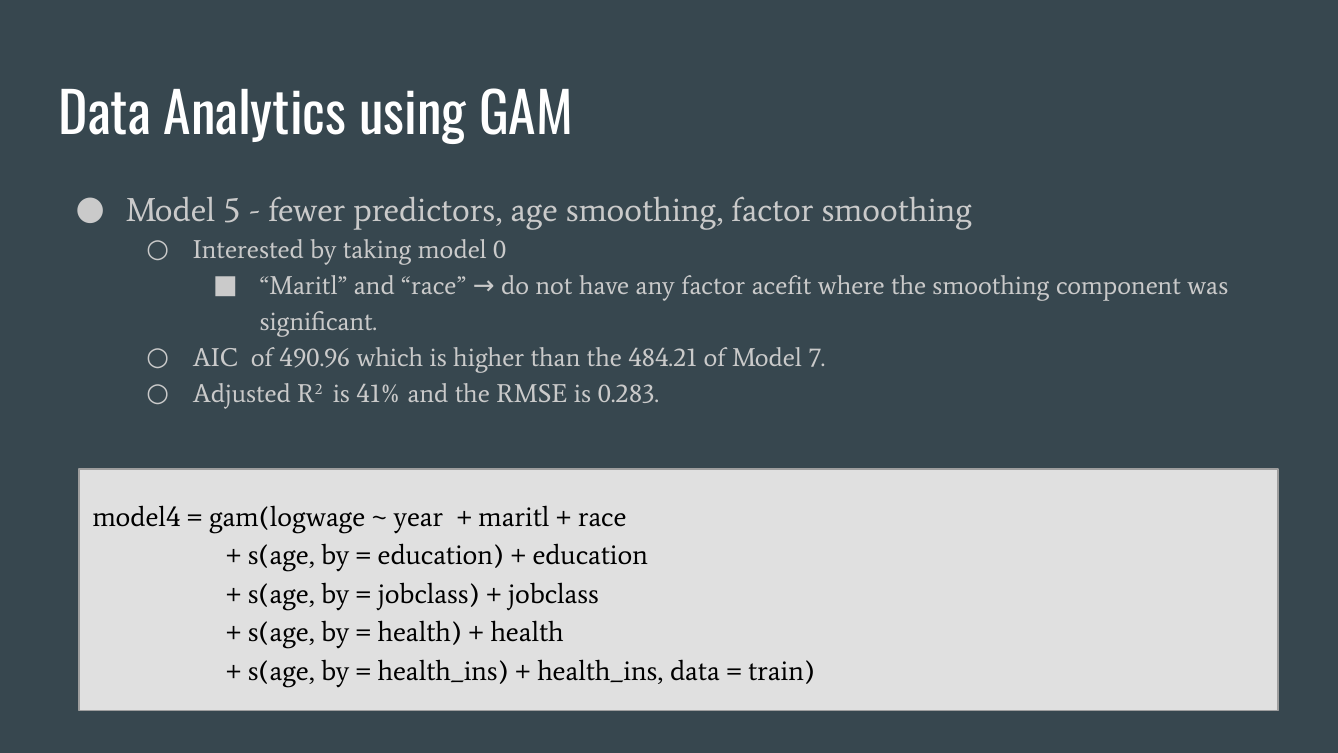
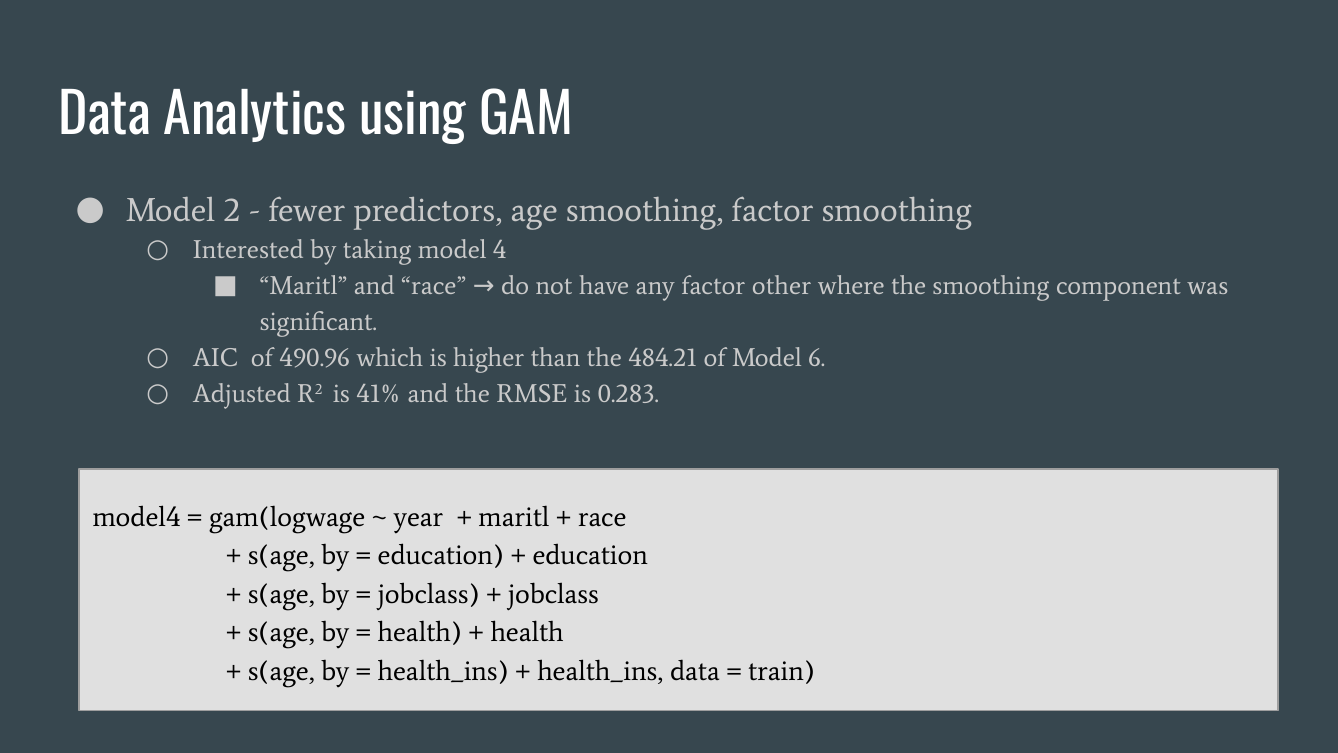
5: 5 -> 2 (232, 210)
0: 0 -> 4 (500, 250)
acefit: acefit -> other (781, 286)
7: 7 -> 6 (817, 358)
